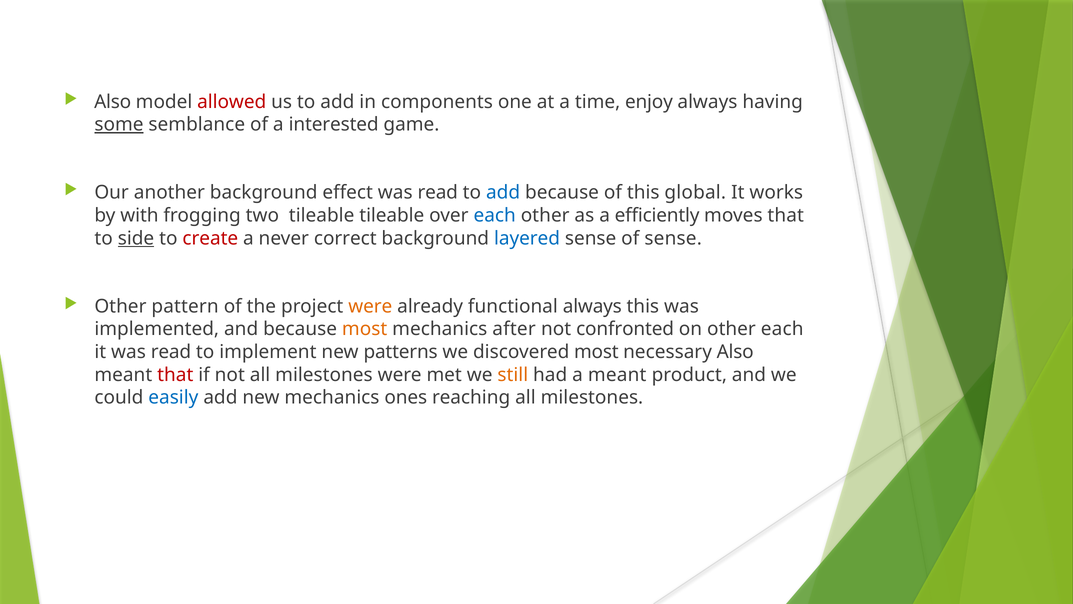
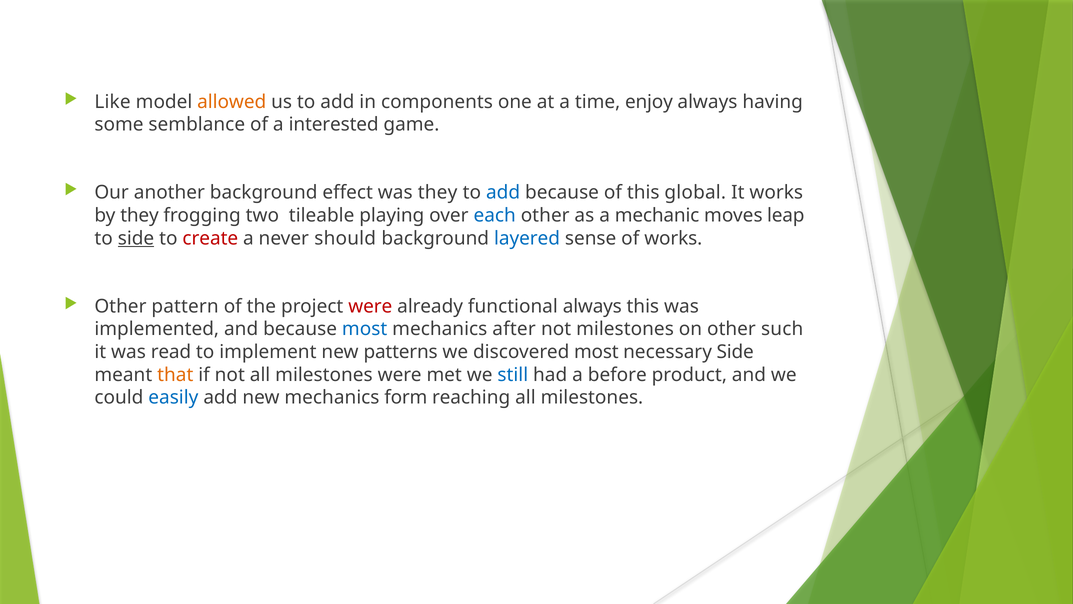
Also: Also -> Like (113, 102)
allowed colour: red -> orange (232, 102)
some underline: present -> none (119, 125)
effect was read: read -> they (438, 193)
by with: with -> they (139, 215)
tileable tileable: tileable -> playing (392, 215)
efficiently: efficiently -> mechanic (657, 215)
moves that: that -> leap (786, 215)
correct: correct -> should (345, 238)
of sense: sense -> works (673, 238)
were colour: orange -> red (370, 306)
most colour: orange -> blue (365, 329)
not confronted: confronted -> milestones (625, 329)
other each: each -> such (782, 329)
necessary Also: Also -> Side (735, 352)
that colour: red -> orange (175, 375)
still colour: orange -> blue (513, 375)
a meant: meant -> before (617, 375)
ones: ones -> form (406, 397)
